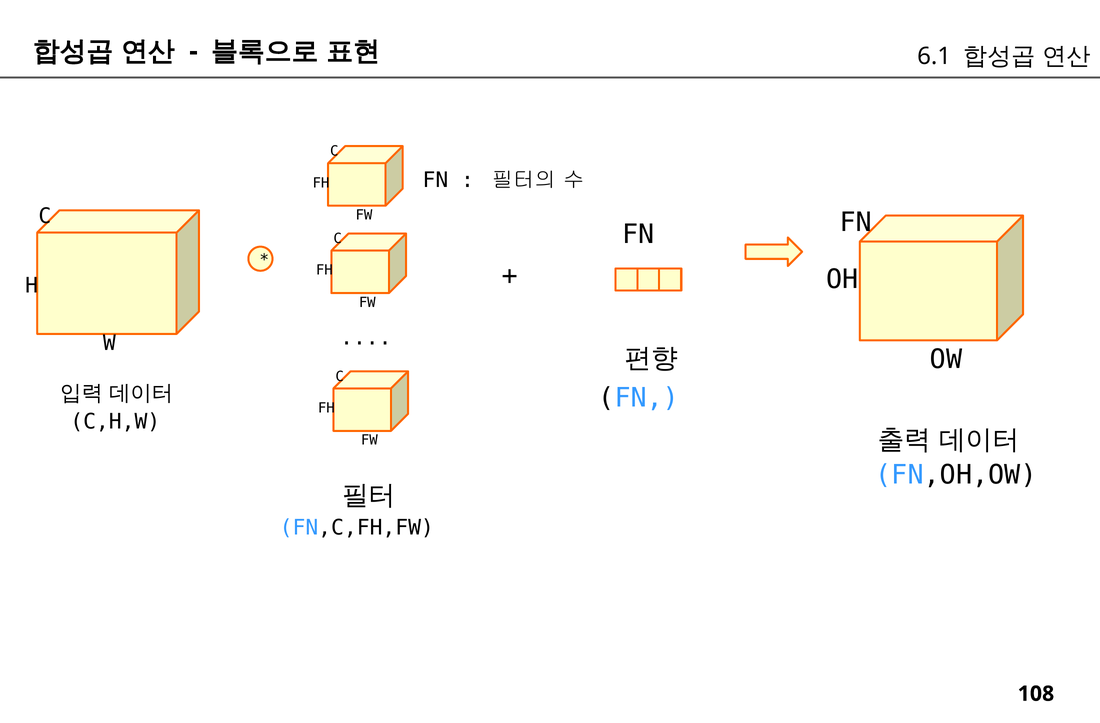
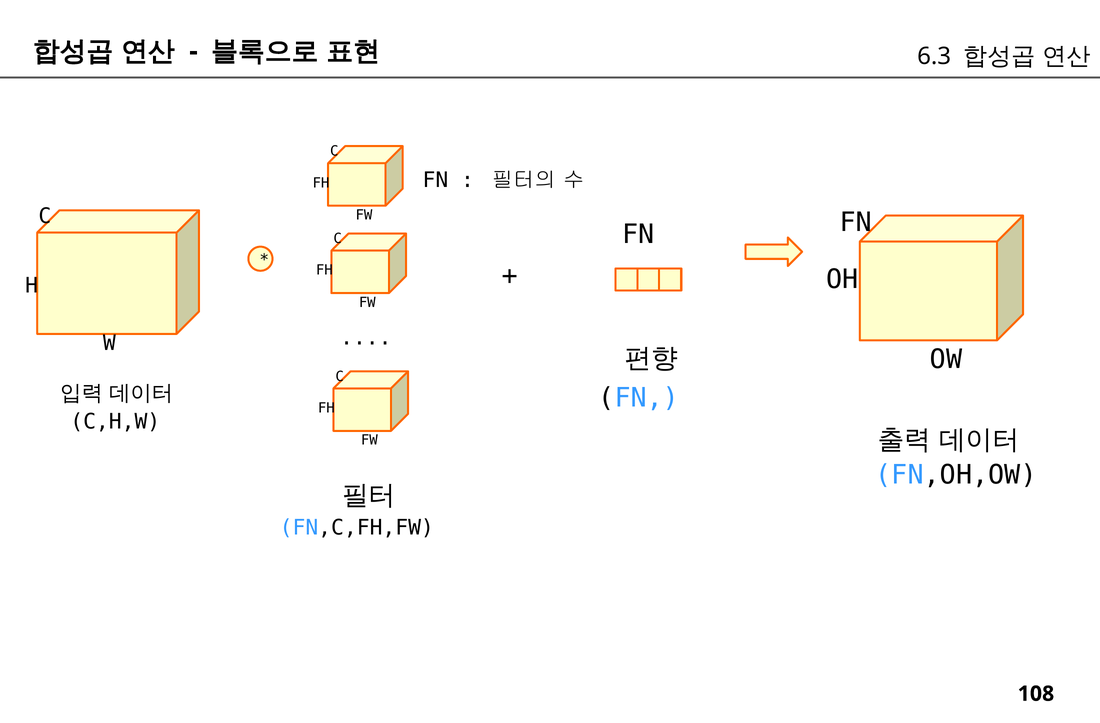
6.1: 6.1 -> 6.3 (934, 56)
